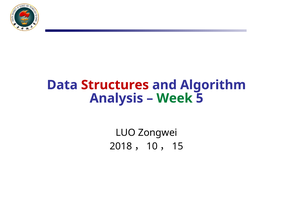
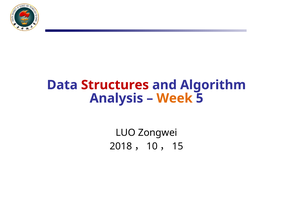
Week colour: green -> orange (175, 98)
